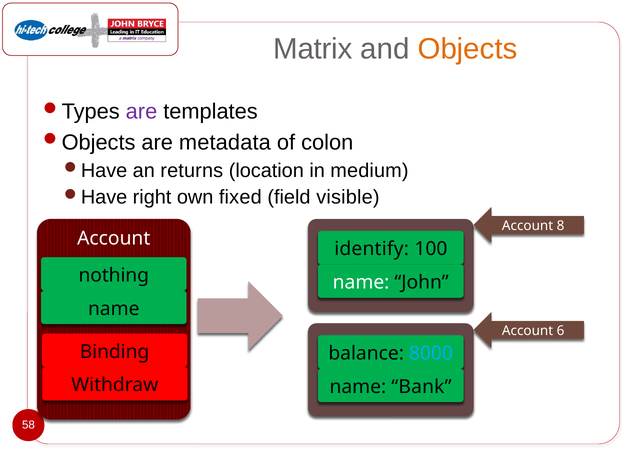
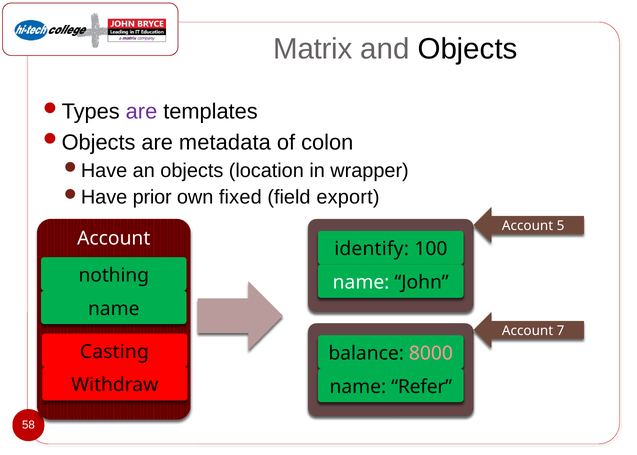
Objects colour: orange -> black (468, 49)
an returns: returns -> objects (192, 171)
medium: medium -> wrapper (370, 171)
right: right -> prior (152, 197)
visible: visible -> export (348, 197)
8: 8 -> 5 (561, 226)
6: 6 -> 7 (561, 331)
Binding: Binding -> Casting (114, 352)
8000 colour: light blue -> pink (431, 353)
Bank: Bank -> Refer (422, 387)
